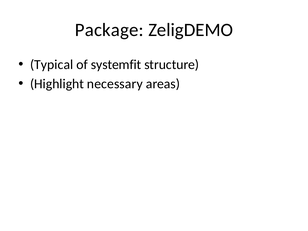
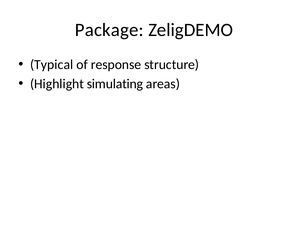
systemfit: systemfit -> response (116, 65)
necessary: necessary -> simulating (115, 84)
